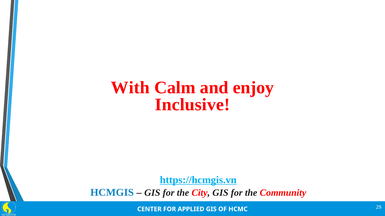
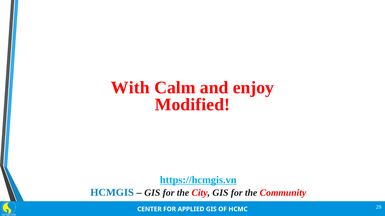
Inclusive: Inclusive -> Modified (192, 105)
